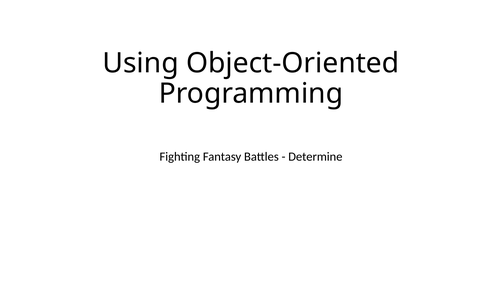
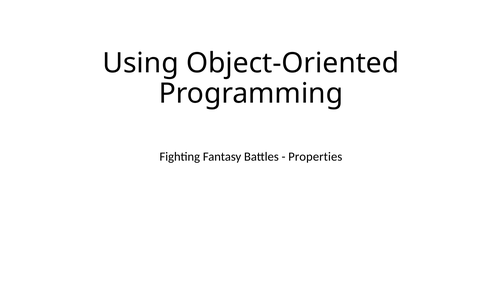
Determine: Determine -> Properties (315, 157)
